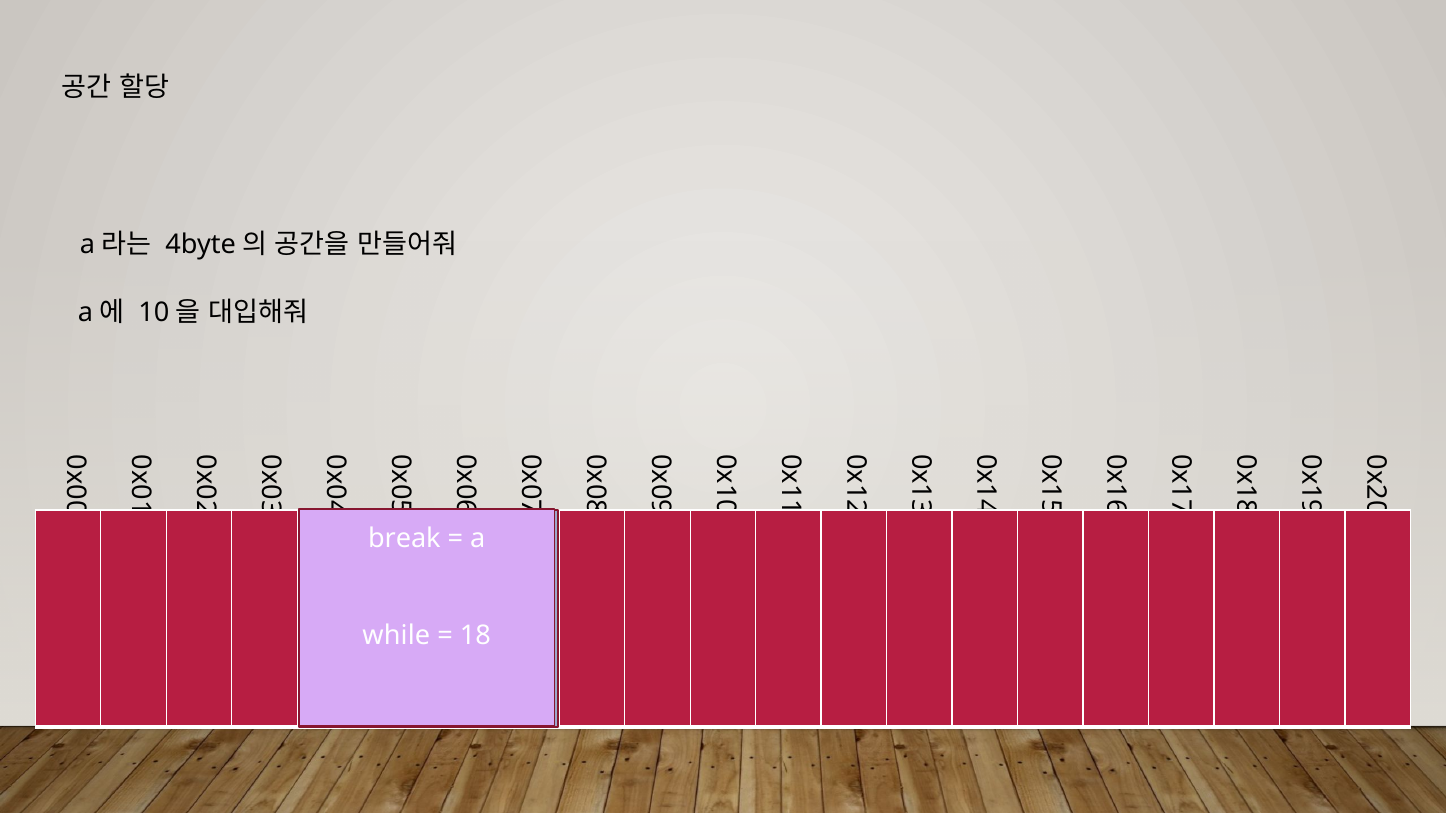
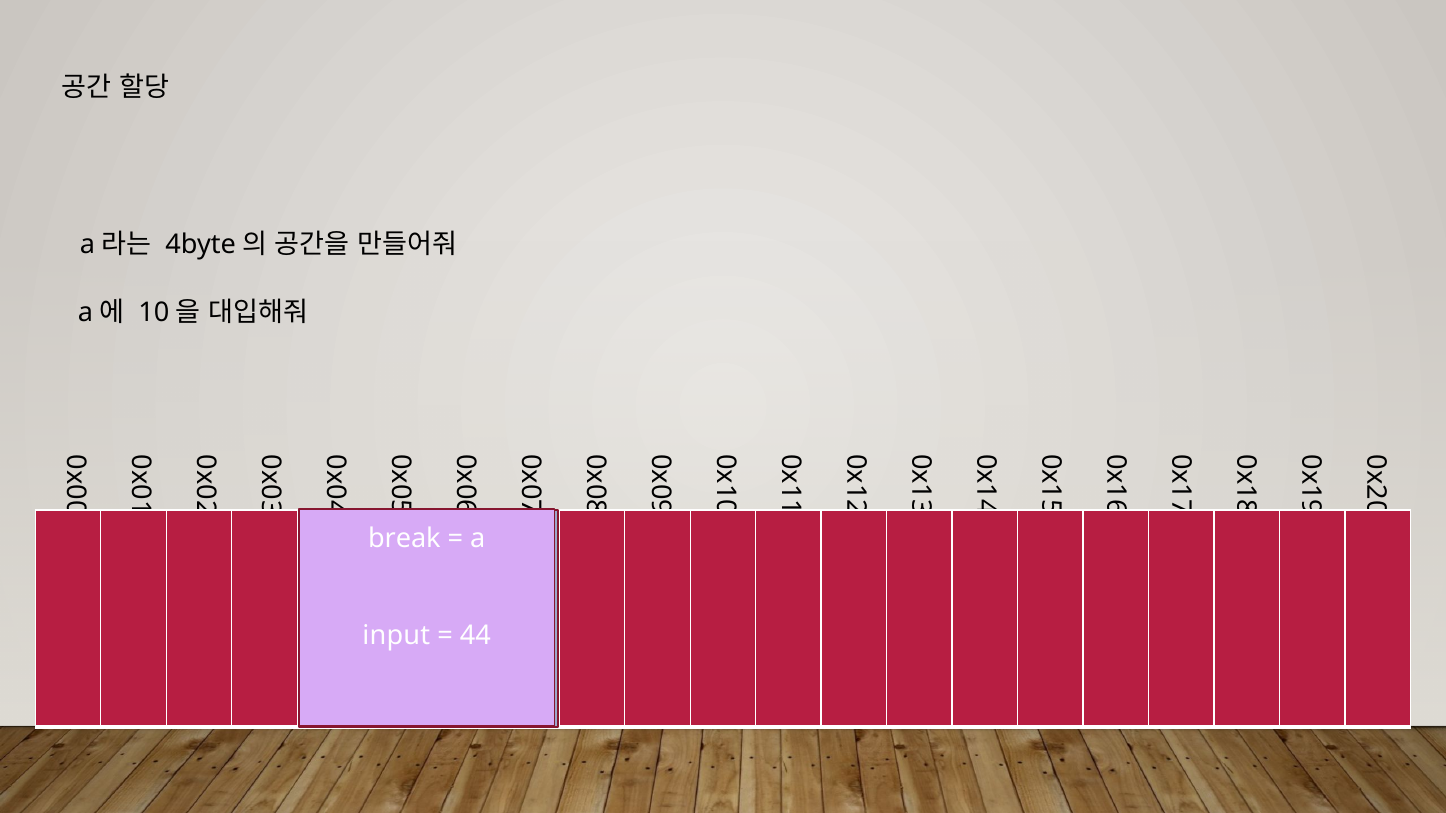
while: while -> input (396, 636)
18: 18 -> 44 (475, 636)
